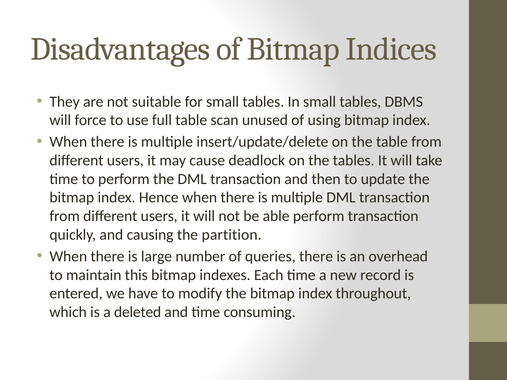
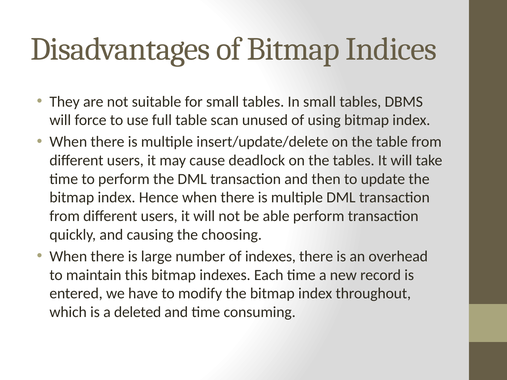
partition: partition -> choosing (232, 235)
of queries: queries -> indexes (270, 256)
